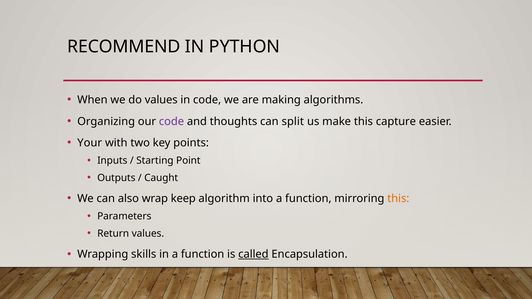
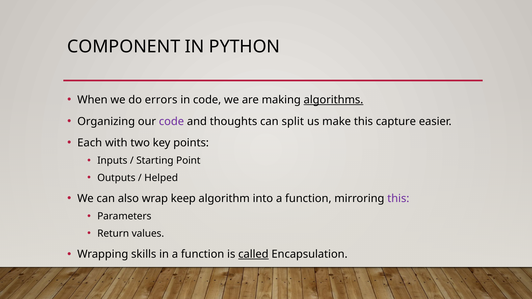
RECOMMEND: RECOMMEND -> COMPONENT (124, 47)
do values: values -> errors (161, 100)
algorithms underline: none -> present (333, 100)
Your: Your -> Each (90, 143)
Caught: Caught -> Helped (161, 178)
this colour: orange -> purple (398, 199)
